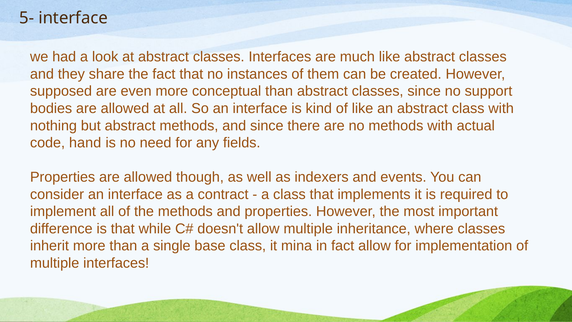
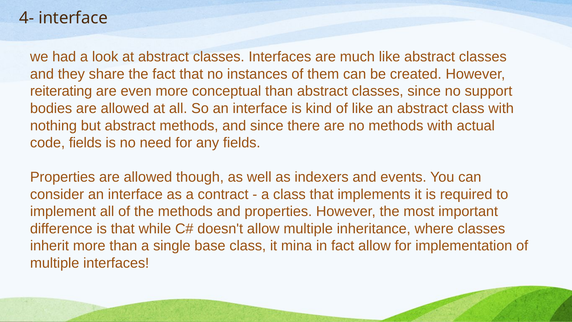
5-: 5- -> 4- (27, 18)
supposed: supposed -> reiterating (61, 91)
code hand: hand -> fields (85, 143)
